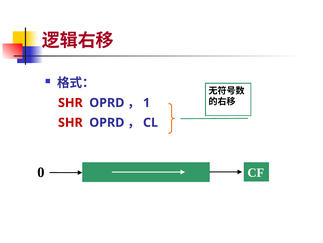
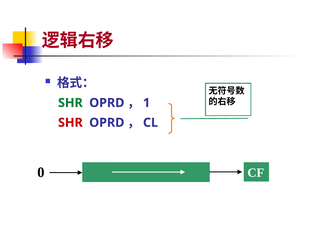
SHR colour: red -> green (70, 103)
